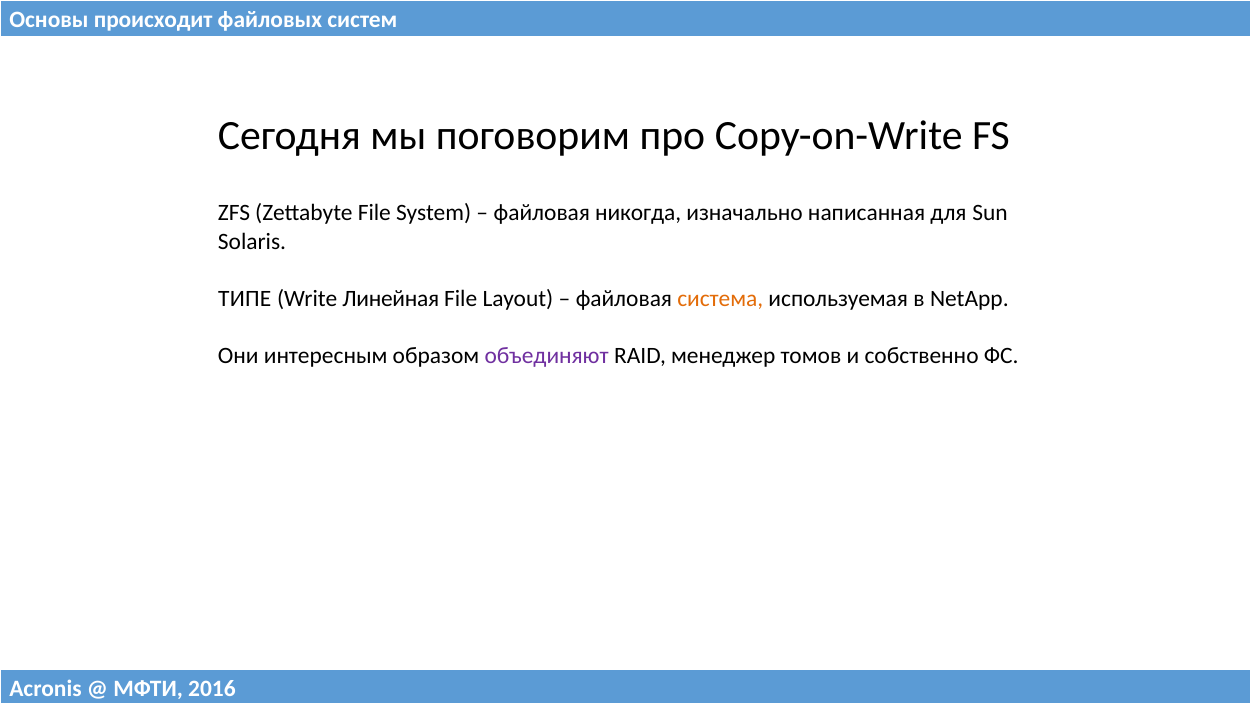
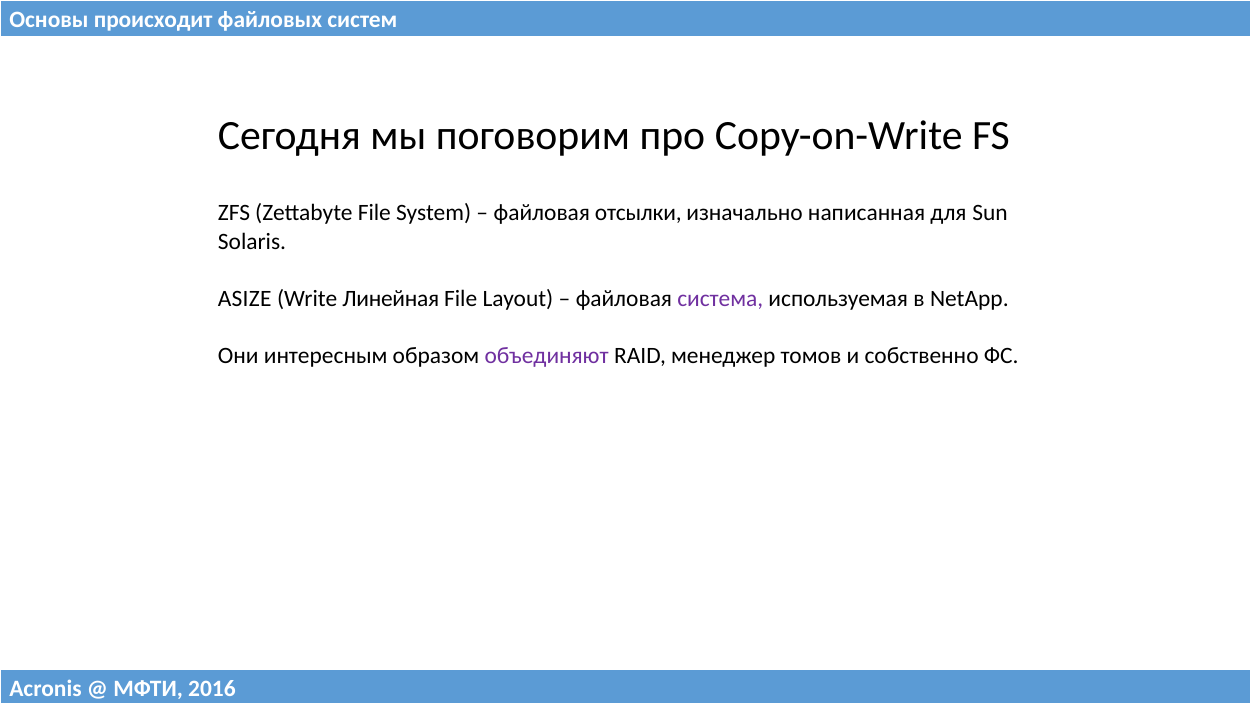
никогда: никогда -> отсылки (638, 213)
ТИПЕ: ТИПЕ -> ASIZE (245, 299)
система colour: orange -> purple (720, 299)
